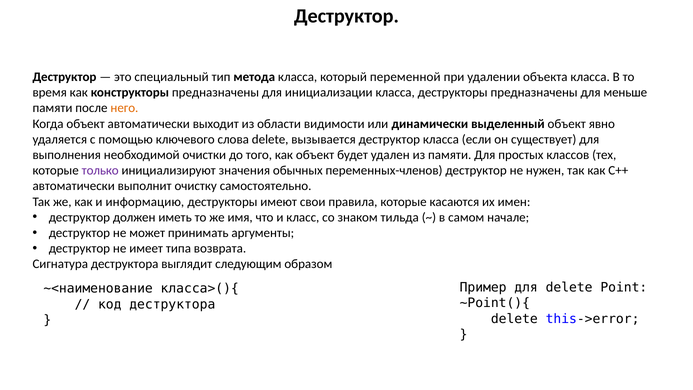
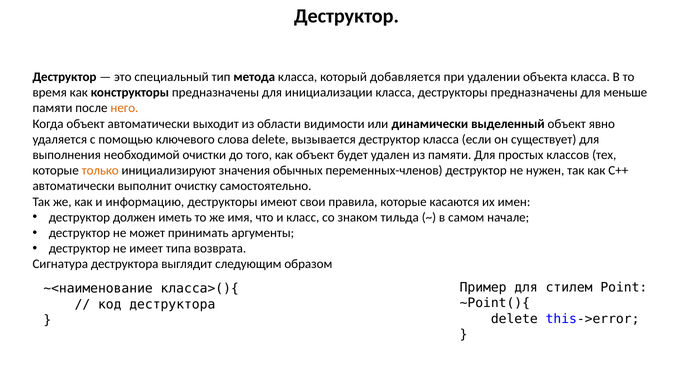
переменной: переменной -> добавляется (405, 77)
только colour: purple -> orange (100, 170)
для delete: delete -> стилем (569, 287)
